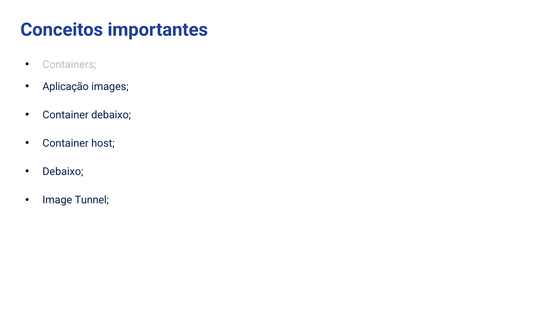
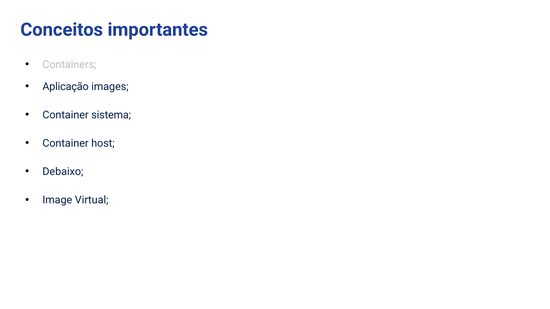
Container debaixo: debaixo -> sistema (111, 115)
Tunnel: Tunnel -> Virtual (92, 200)
